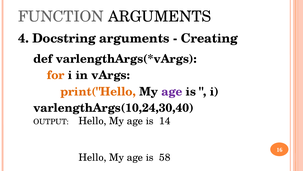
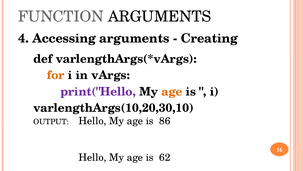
Docstring: Docstring -> Accessing (64, 38)
print("Hello colour: orange -> purple (98, 91)
age colour: purple -> orange (172, 91)
varlengthArgs(10,24,30,40: varlengthArgs(10,24,30,40 -> varlengthArgs(10,20,30,10 (113, 108)
14: 14 -> 86 (165, 121)
58: 58 -> 62 (165, 157)
